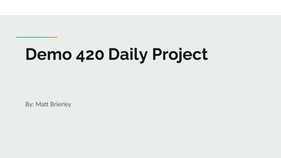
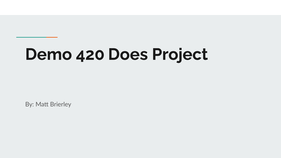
Daily: Daily -> Does (128, 54)
